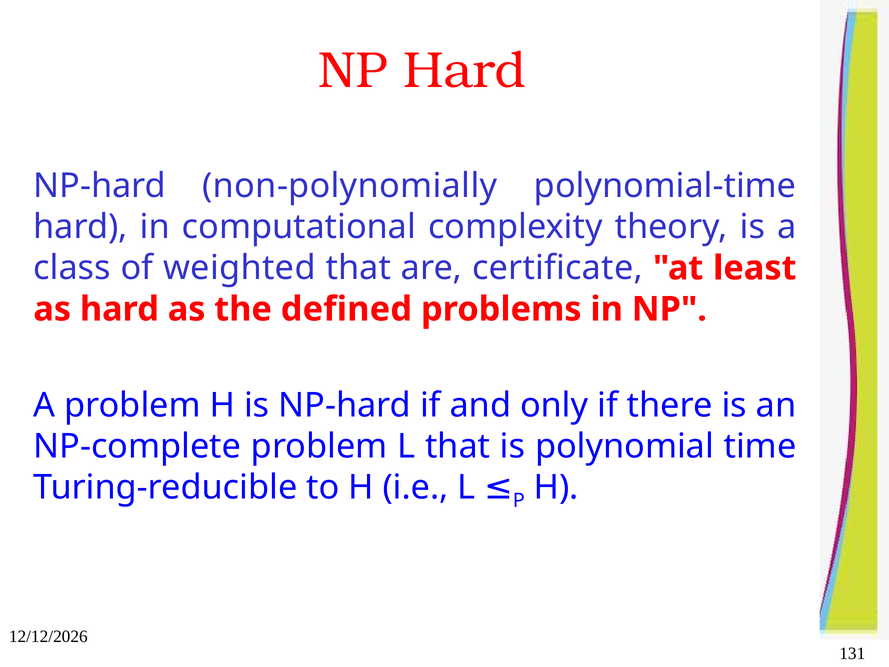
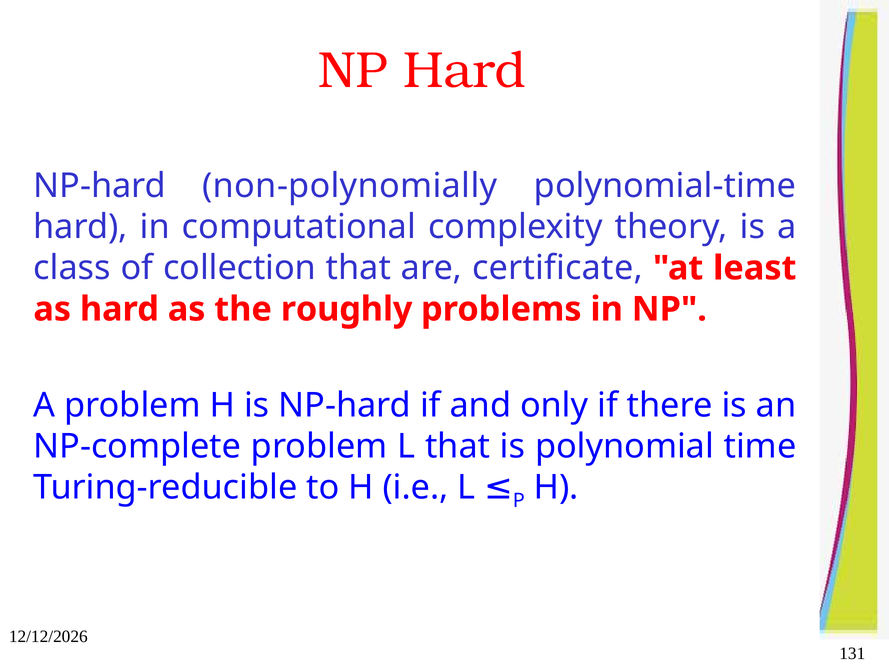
weighted: weighted -> collection (240, 268)
defined: defined -> roughly (347, 309)
